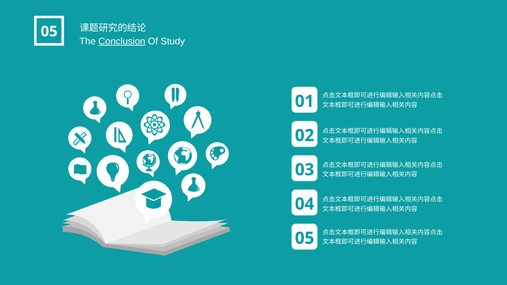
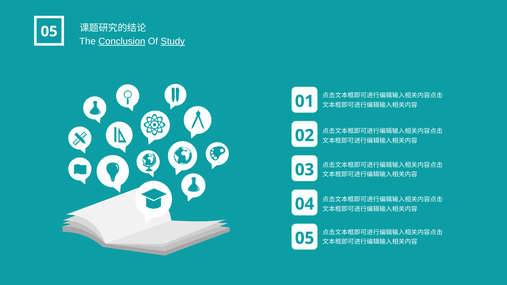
Study underline: none -> present (173, 41)
